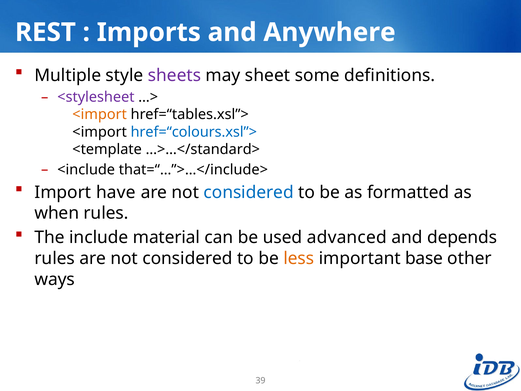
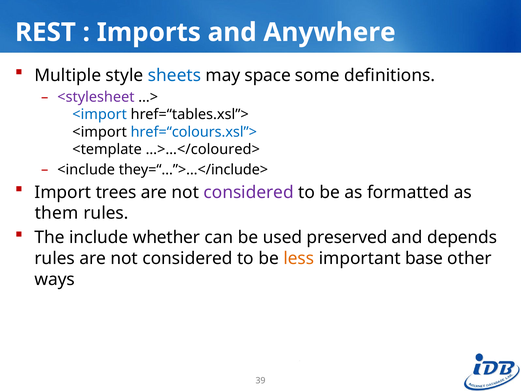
sheets colour: purple -> blue (174, 75)
sheet: sheet -> space (268, 75)
<import colour: orange -> blue (100, 114)
…>…</standard>: …>…</standard> -> …>…</coloured> (203, 149)
that=“…”>…</include>: that=“…”>…</include> -> they=“…”>…</include> (193, 169)
have: have -> trees (116, 192)
considered colour: blue -> purple (249, 192)
when: when -> them (57, 213)
material: material -> whether (167, 237)
advanced: advanced -> preserved (347, 237)
